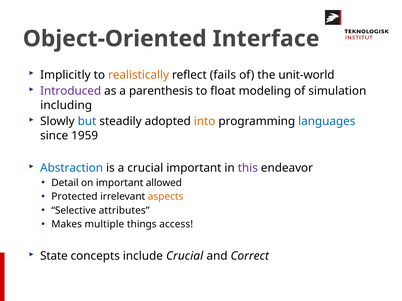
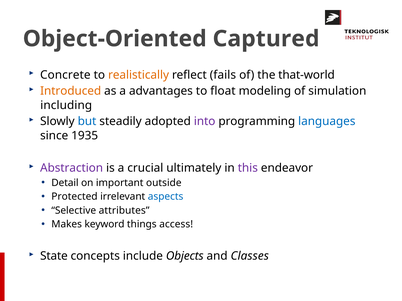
Interface: Interface -> Captured (266, 39)
Implicitly: Implicitly -> Concrete (65, 75)
unit-world: unit-world -> that-world (307, 75)
Introduced colour: purple -> orange (71, 91)
parenthesis: parenthesis -> advantages (161, 91)
into colour: orange -> purple (205, 122)
1959: 1959 -> 1935 (85, 136)
Abstraction colour: blue -> purple (72, 168)
crucial important: important -> ultimately (194, 168)
allowed: allowed -> outside (164, 183)
aspects colour: orange -> blue (166, 197)
multiple: multiple -> keyword (105, 225)
include Crucial: Crucial -> Objects (185, 256)
Correct: Correct -> Classes (250, 256)
